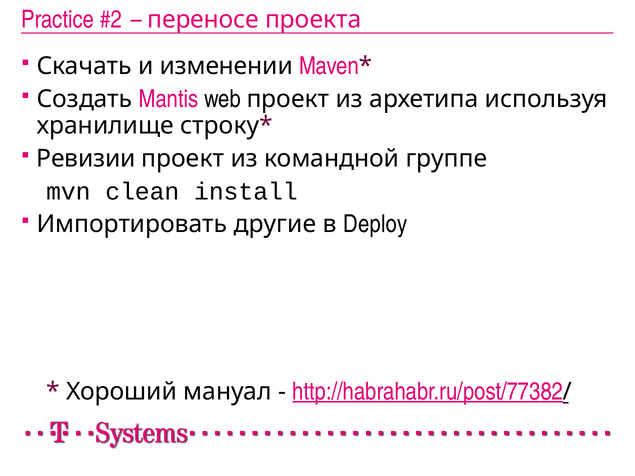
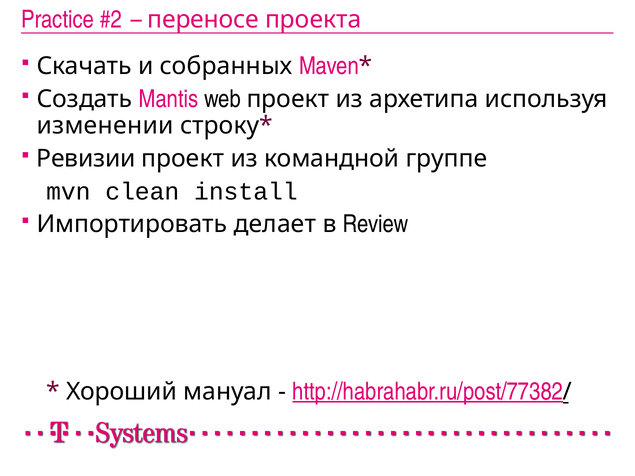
изменении: изменении -> собранных (226, 66)
хранилище: хранилище -> изменении (105, 126)
другие: другие -> делает (275, 224)
Deploy: Deploy -> Review (376, 224)
